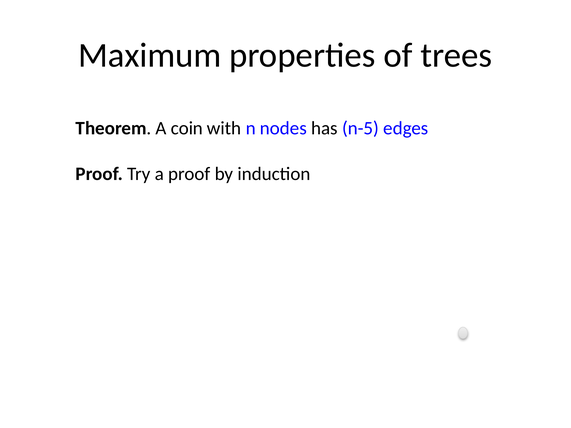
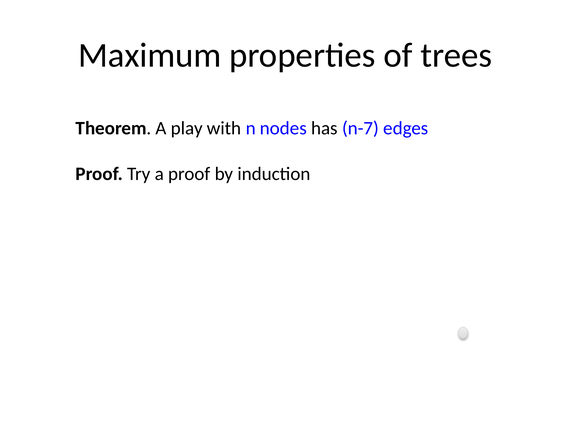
coin: coin -> play (187, 128)
n-5: n-5 -> n-7 (361, 128)
